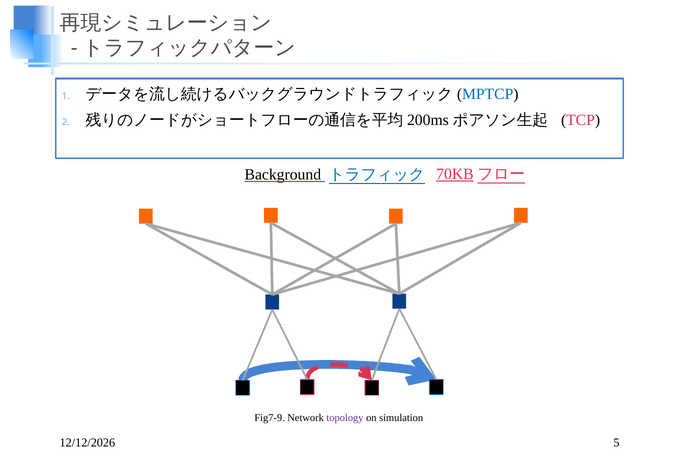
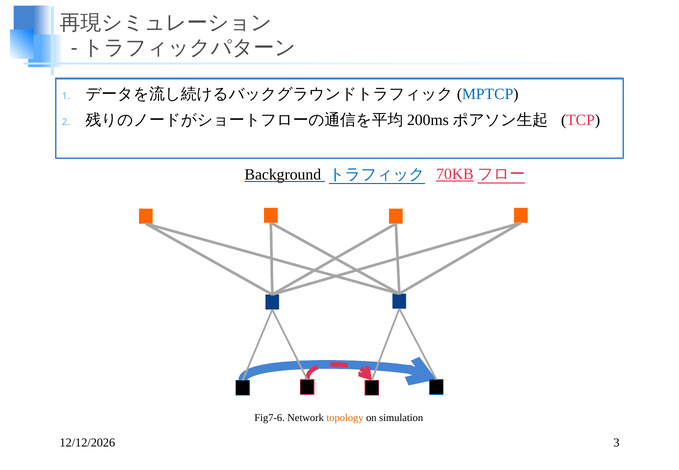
Fig7-9: Fig7-9 -> Fig7-6 (270, 418)
topology colour: purple -> orange (345, 418)
5: 5 -> 3 (616, 443)
